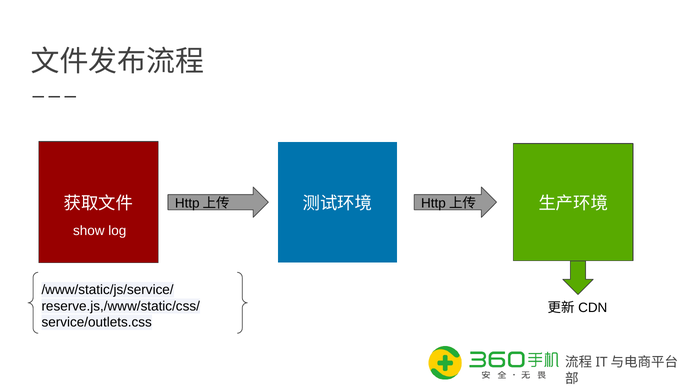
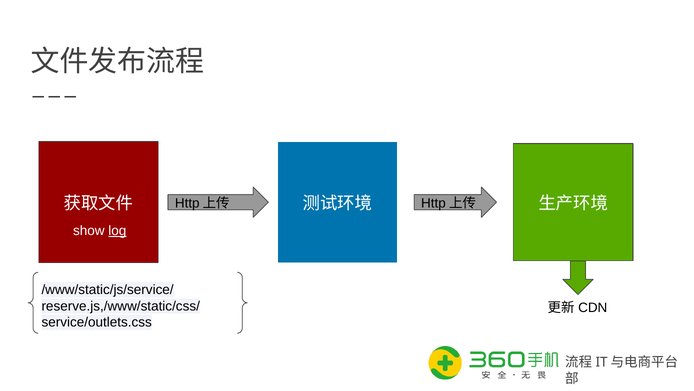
log underline: none -> present (117, 230)
